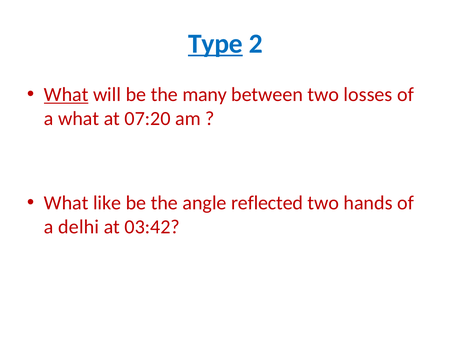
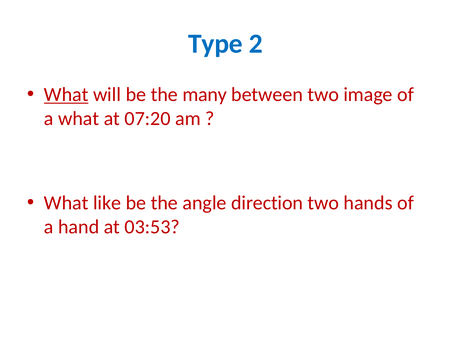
Type underline: present -> none (215, 44)
losses: losses -> image (368, 95)
reflected: reflected -> direction (267, 203)
delhi: delhi -> hand (79, 227)
03:42: 03:42 -> 03:53 (152, 227)
